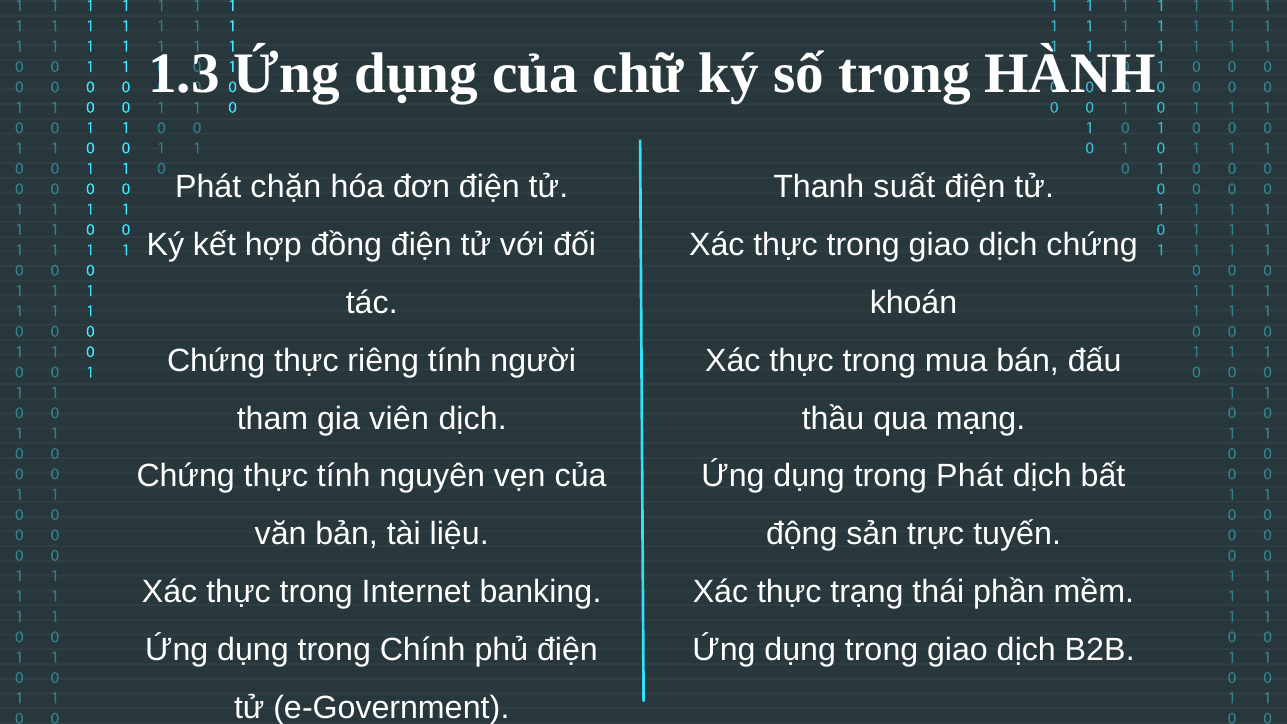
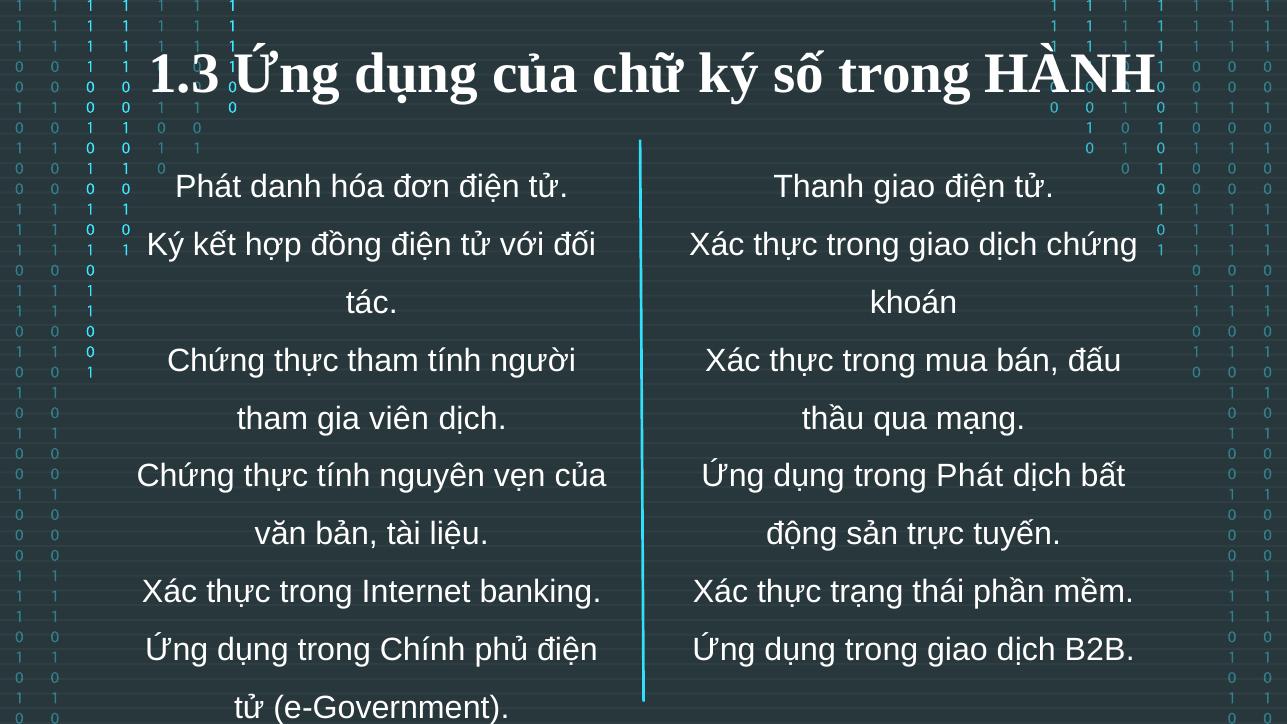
chặn: chặn -> danh (286, 187)
Thanh suất: suất -> giao (904, 187)
thực riêng: riêng -> tham (383, 360)
